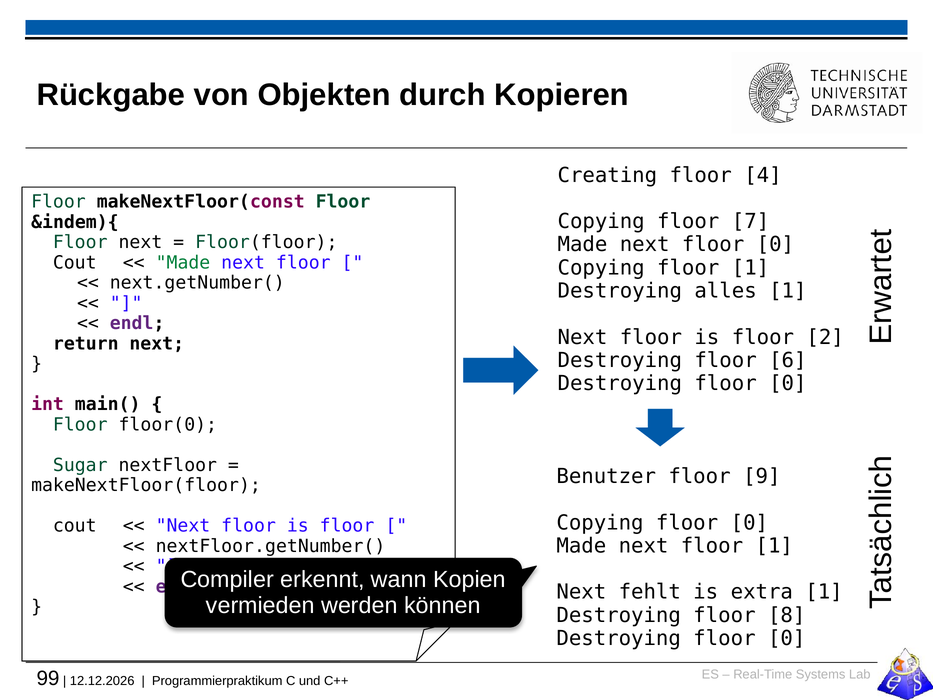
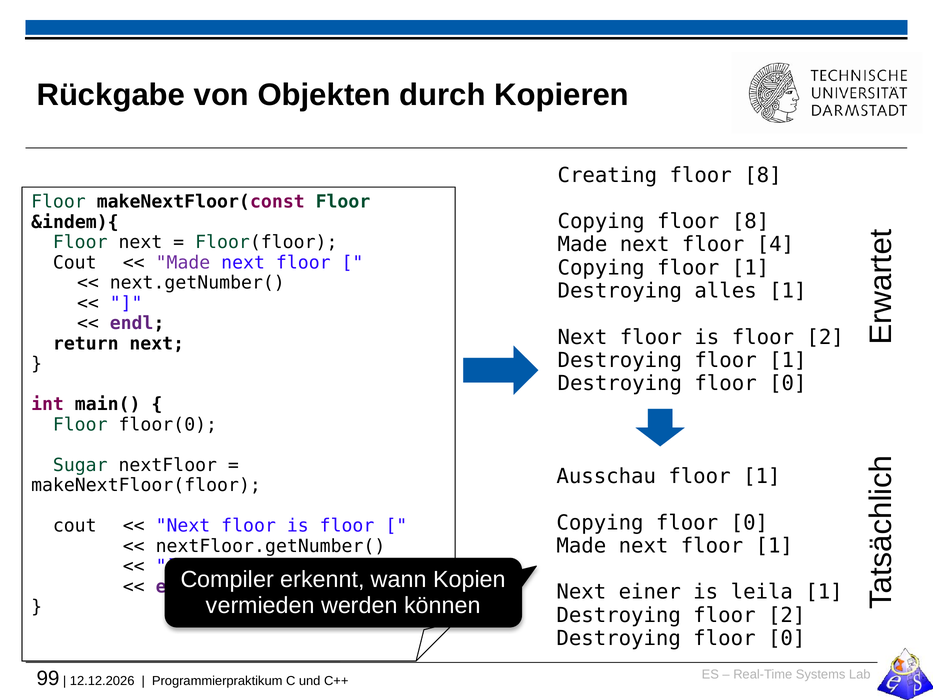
Creating floor 4: 4 -> 8 (763, 175)
Copying floor 7: 7 -> 8 (751, 221)
next floor 0: 0 -> 4 (775, 245)
Made colour: green -> purple (183, 263)
Destroying floor 6: 6 -> 1 (788, 360)
Benutzer: Benutzer -> Ausschau (606, 476)
9: 9 -> 1 (762, 476)
fehlt: fehlt -> einer (650, 592)
extra: extra -> leila (762, 592)
Destroying floor 8: 8 -> 2 (787, 615)
